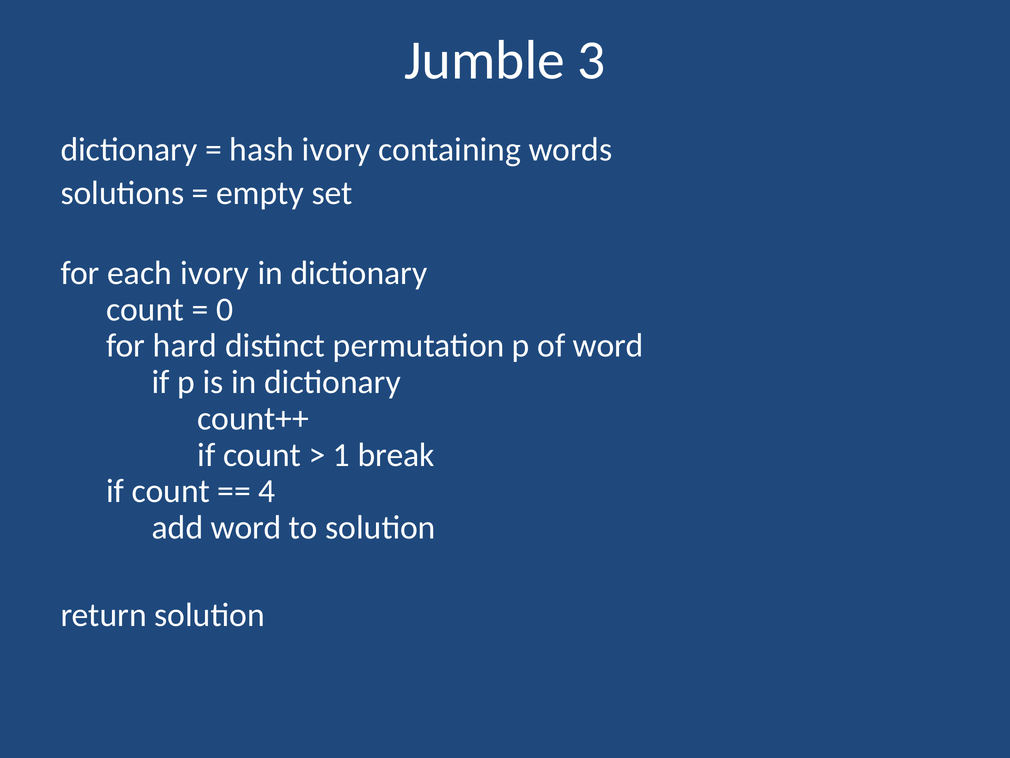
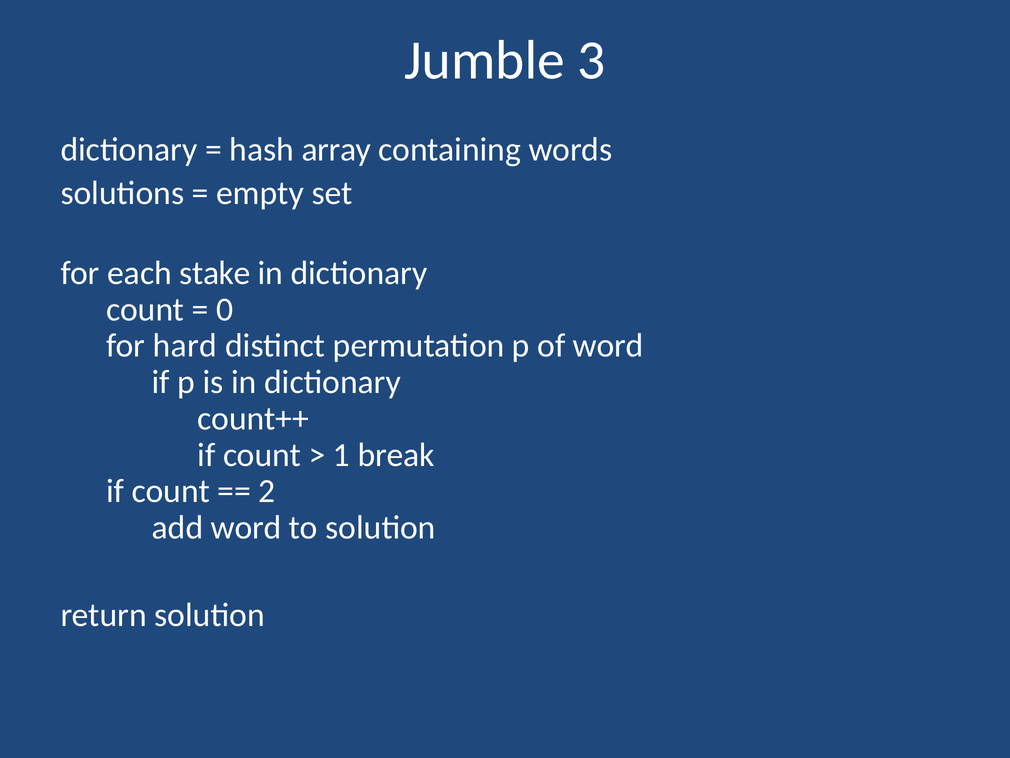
hash ivory: ivory -> array (336, 149)
each ivory: ivory -> stake (215, 273)
4: 4 -> 2 (267, 491)
